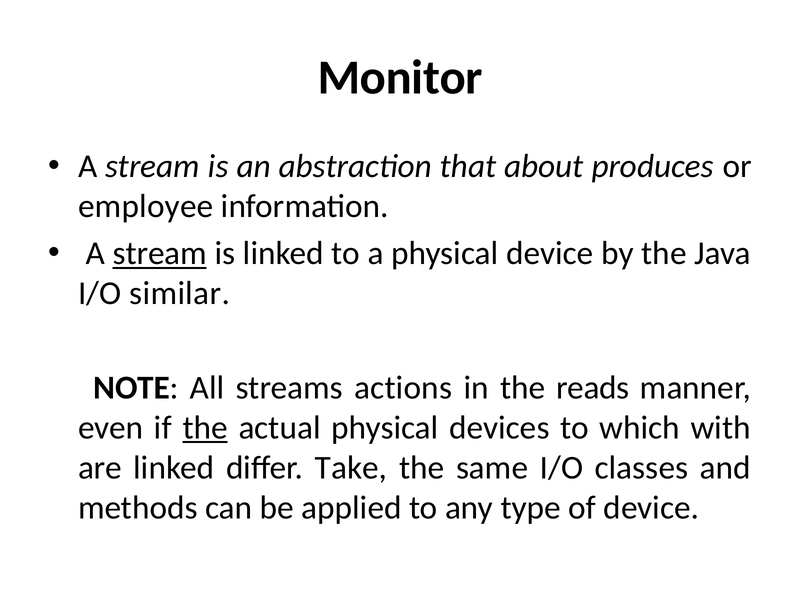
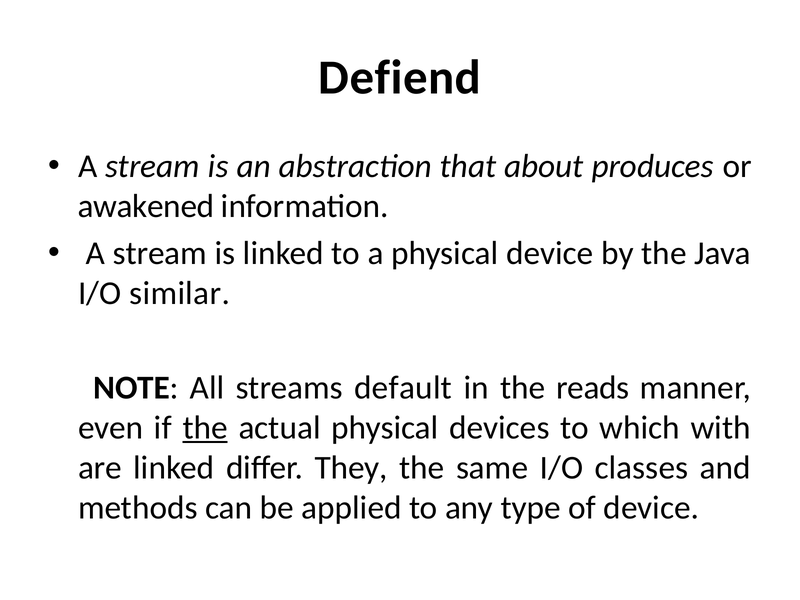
Monitor: Monitor -> Defiend (400, 77)
employee: employee -> awakened (146, 206)
stream underline: present -> none (160, 253)
actions: actions -> default (403, 388)
Take: Take -> They (351, 468)
